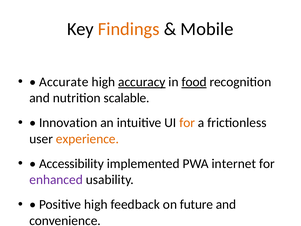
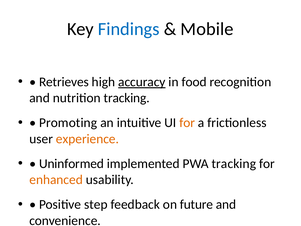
Findings colour: orange -> blue (129, 29)
Accurate: Accurate -> Retrieves (64, 82)
food underline: present -> none (194, 82)
nutrition scalable: scalable -> tracking (127, 98)
Innovation: Innovation -> Promoting (68, 123)
Accessibility: Accessibility -> Uninformed (71, 164)
PWA internet: internet -> tracking (234, 164)
enhanced colour: purple -> orange (56, 180)
Positive high: high -> step (96, 204)
